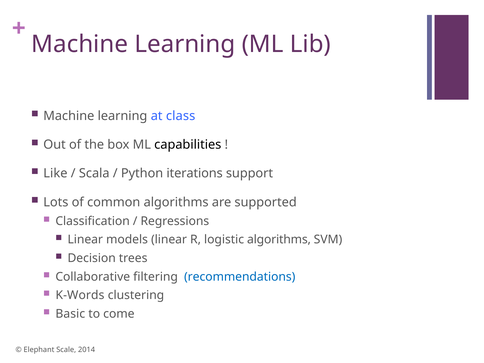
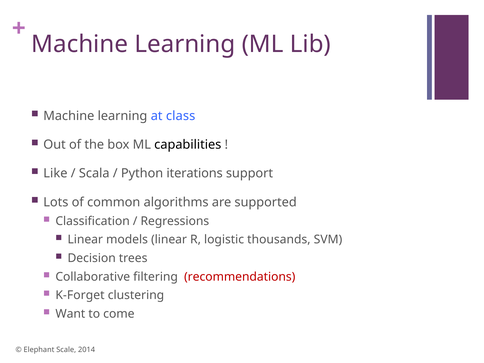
logistic algorithms: algorithms -> thousands (279, 240)
recommendations colour: blue -> red (240, 277)
K-Words: K-Words -> K-Forget (80, 295)
Basic: Basic -> Want (70, 314)
